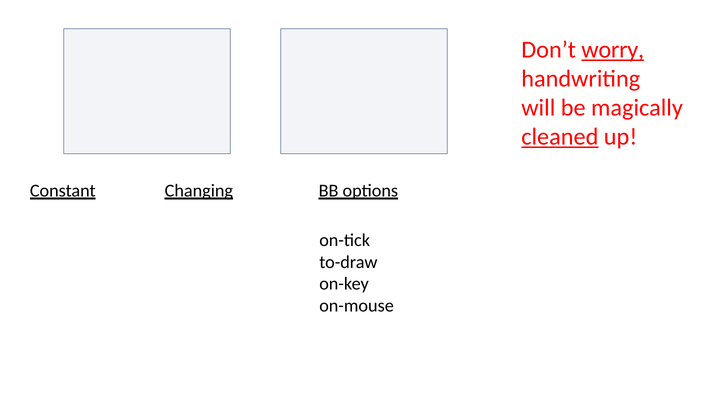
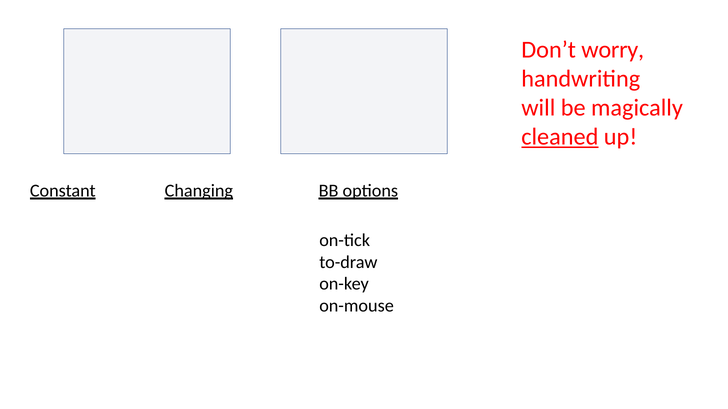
worry underline: present -> none (613, 50)
